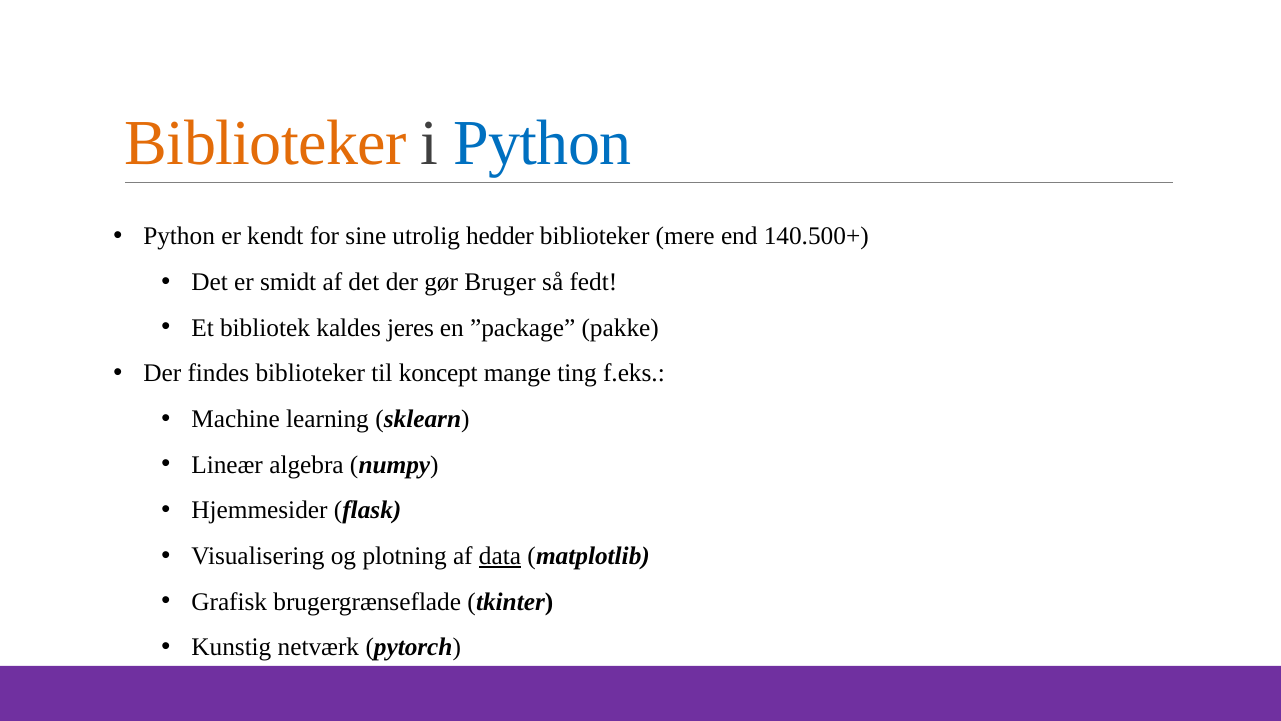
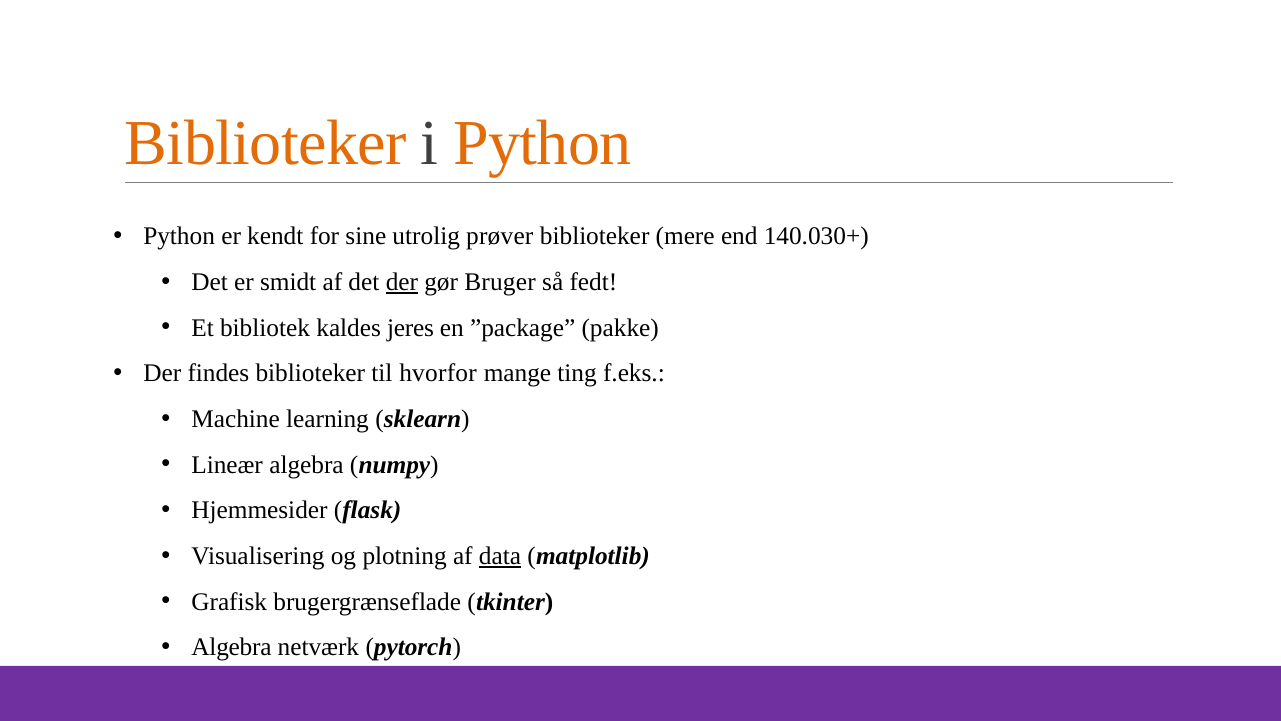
Python colour: blue -> orange (543, 144)
hedder: hedder -> prøver (500, 236)
140.500+: 140.500+ -> 140.030+ (816, 236)
der underline: none -> present (402, 282)
koncept: koncept -> hvorfor (438, 373)
Kunstig: Kunstig -> Algebra (231, 647)
